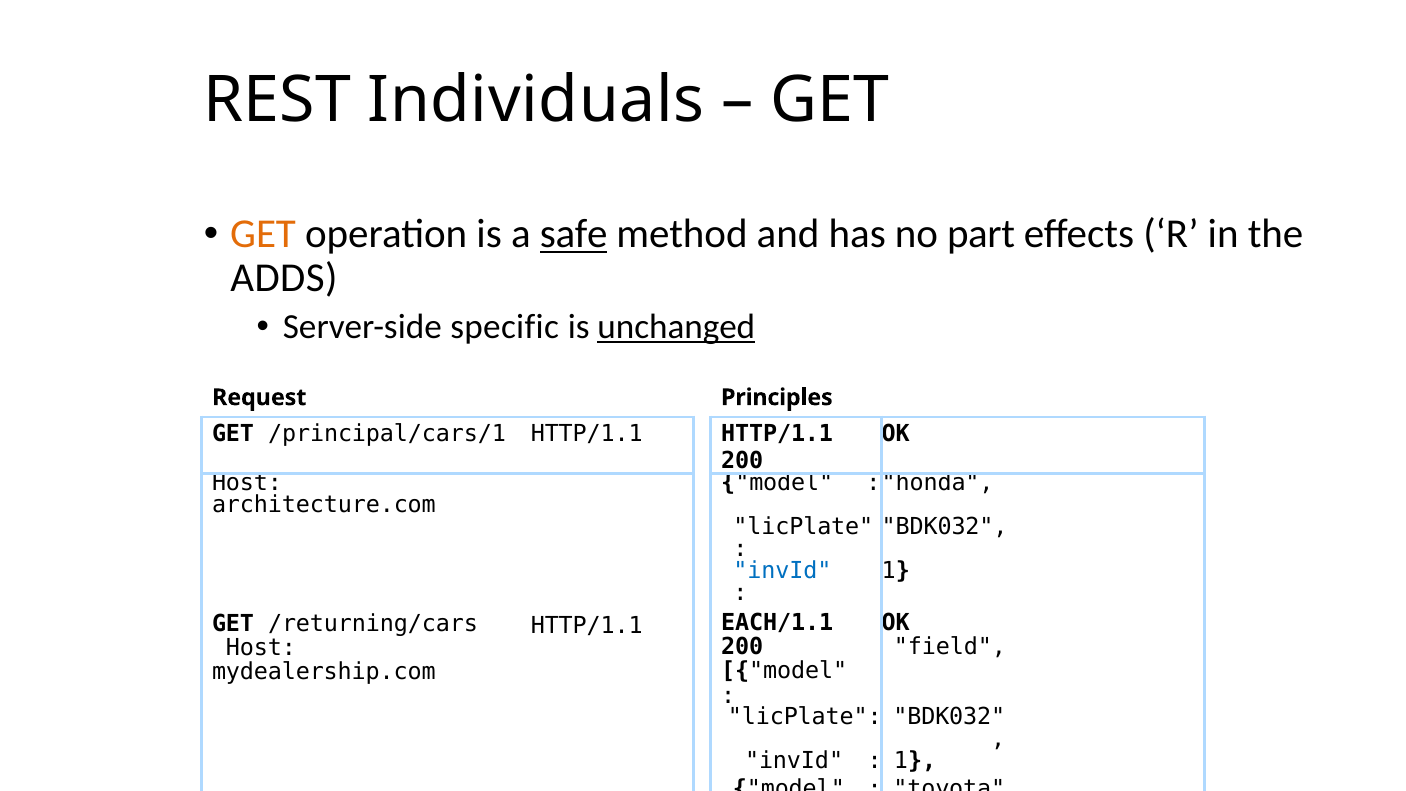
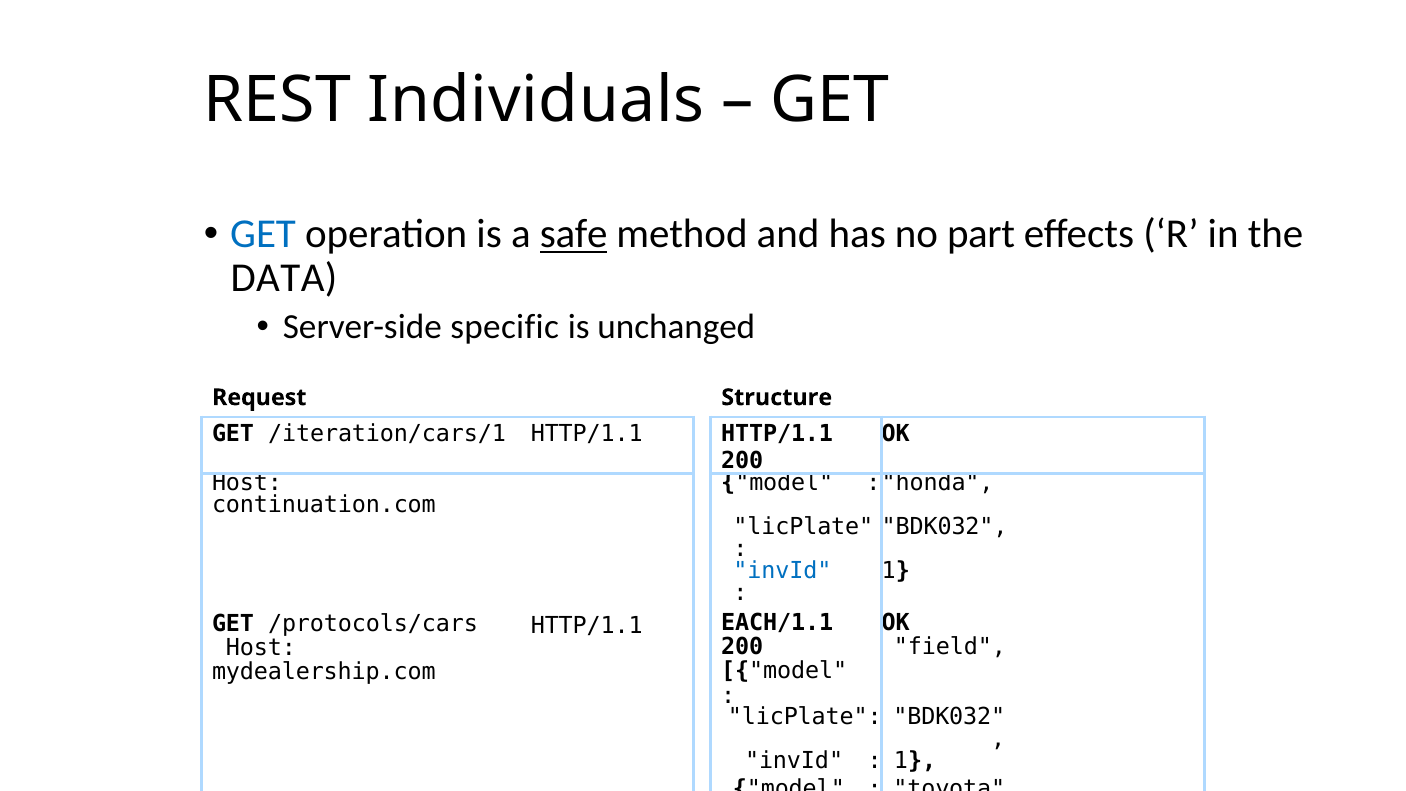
GET colour: orange -> blue (263, 234)
ADDS: ADDS -> DATA (284, 278)
unchanged underline: present -> none (676, 327)
Principles: Principles -> Structure (777, 397)
/principal/cars/1: /principal/cars/1 -> /iteration/cars/1 (387, 433)
architecture.com: architecture.com -> continuation.com (324, 504)
/returning/cars: /returning/cars -> /protocols/cars (373, 624)
